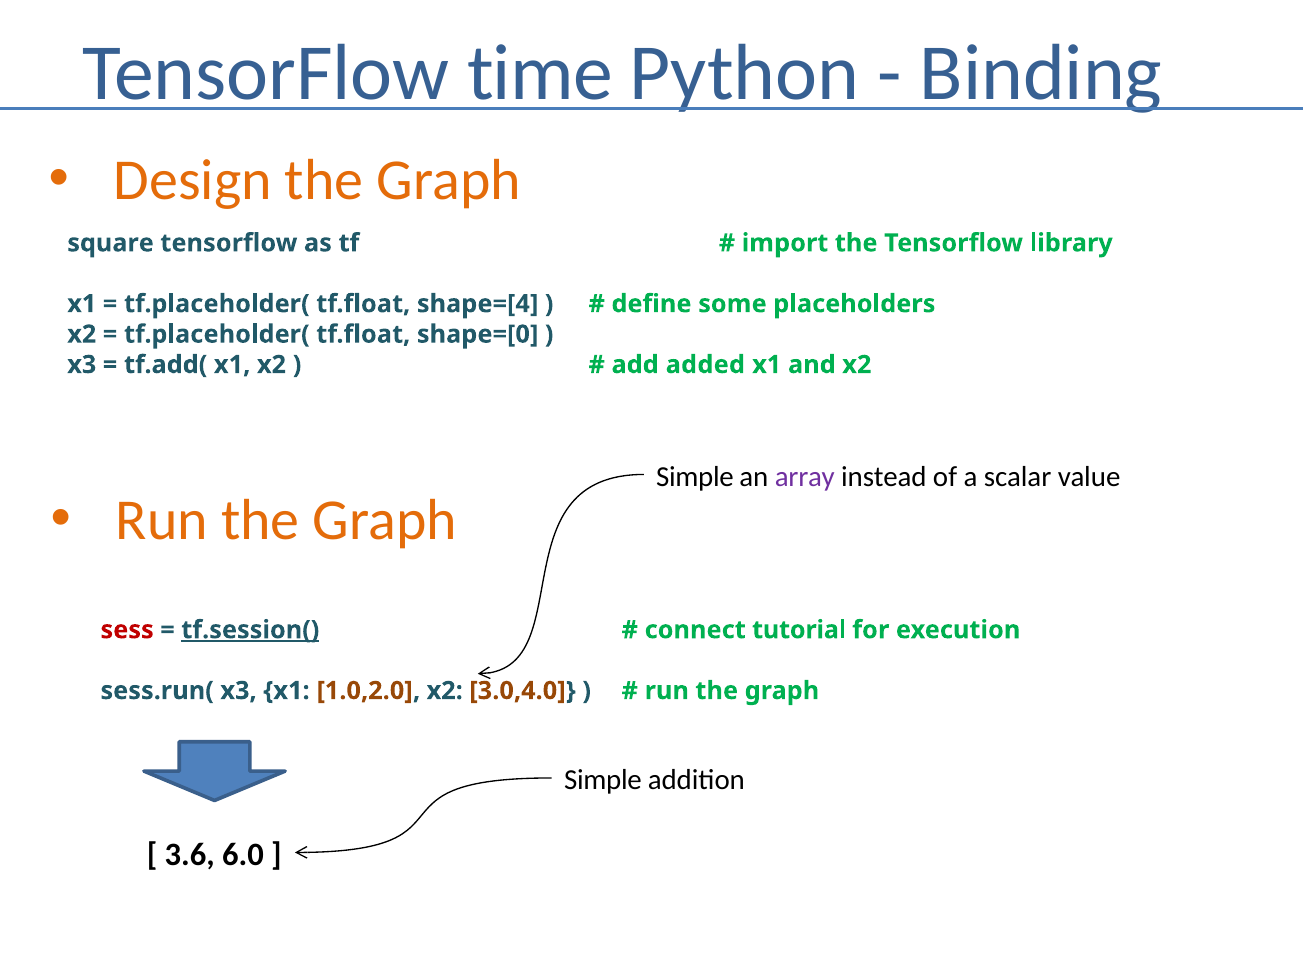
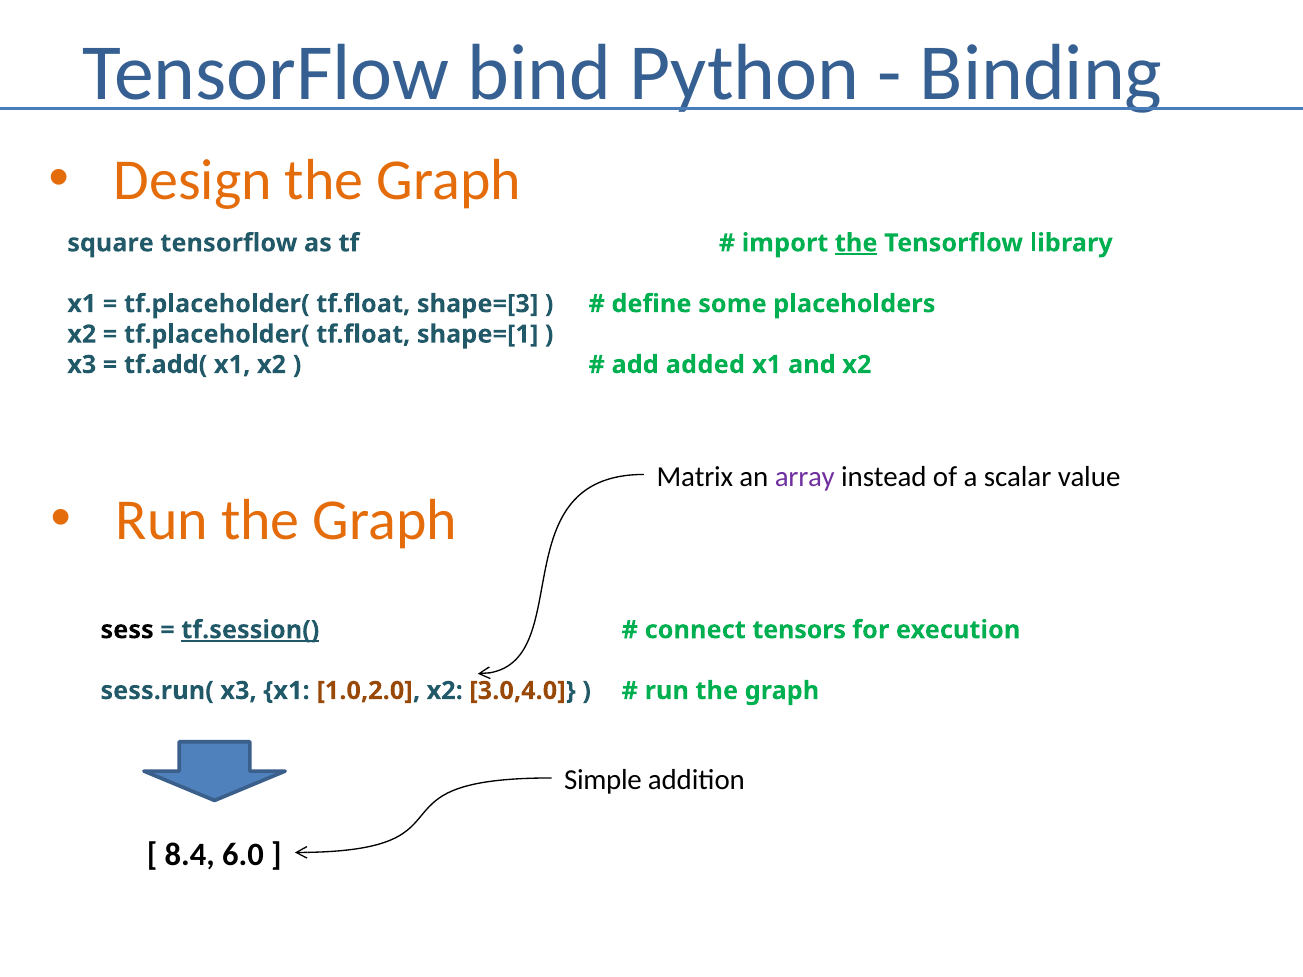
time: time -> bind (539, 73)
the underline: none -> present (856, 243)
shape=[4: shape=[4 -> shape=[3 (478, 304)
shape=[0: shape=[0 -> shape=[1 (478, 334)
Simple: Simple -> Matrix (695, 477)
sess colour: red -> black (127, 630)
tutorial: tutorial -> tensors (799, 630)
3.6: 3.6 -> 8.4 (190, 855)
